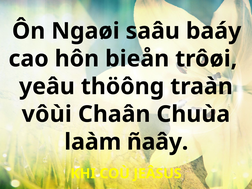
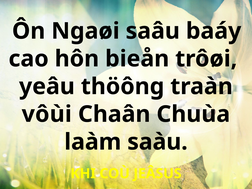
ñaây: ñaây -> saàu (157, 142)
